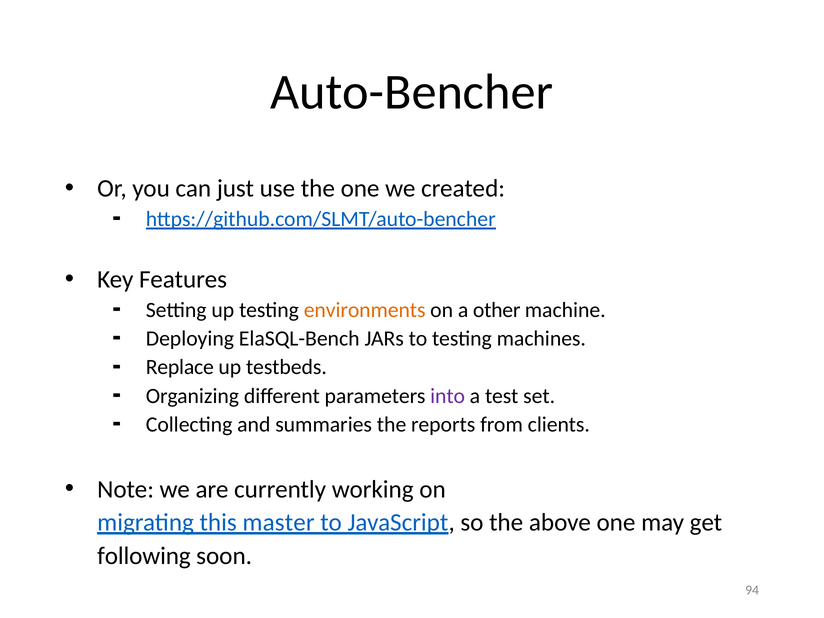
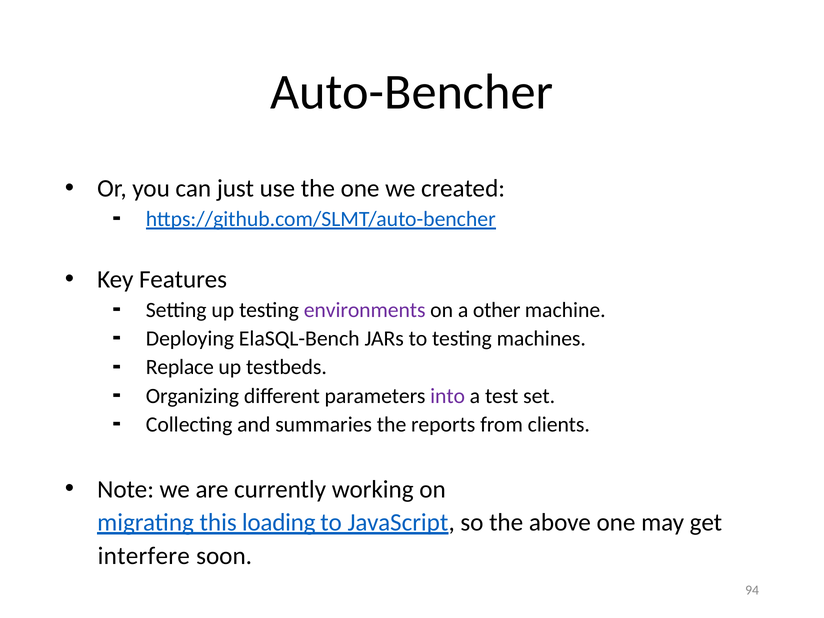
environments colour: orange -> purple (365, 310)
master: master -> loading (279, 522)
following: following -> interfere (144, 556)
